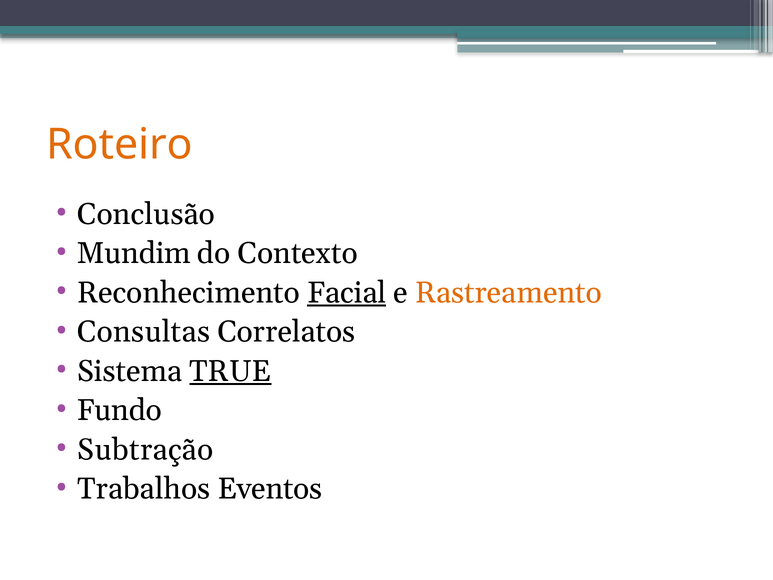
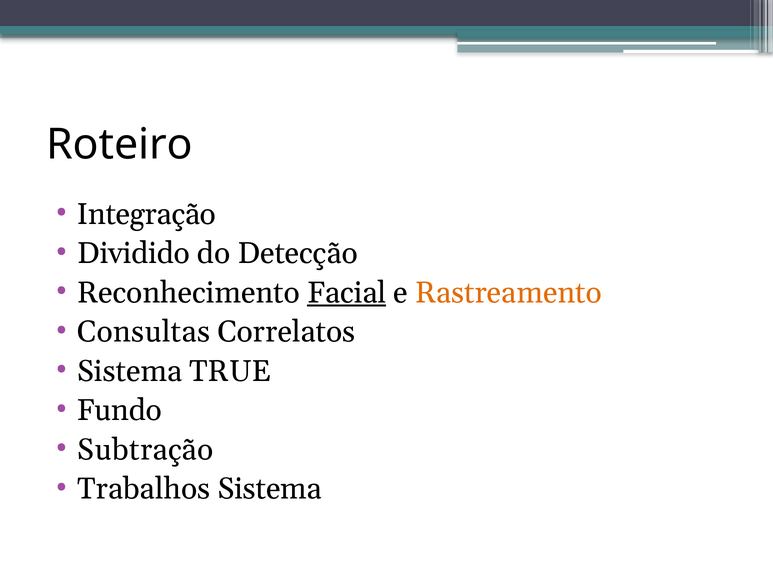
Roteiro colour: orange -> black (120, 145)
Conclusão: Conclusão -> Integração (146, 214)
Mundim: Mundim -> Dividido (134, 253)
Contexto: Contexto -> Detecção (298, 253)
TRUE underline: present -> none (230, 371)
Trabalhos Eventos: Eventos -> Sistema (270, 489)
